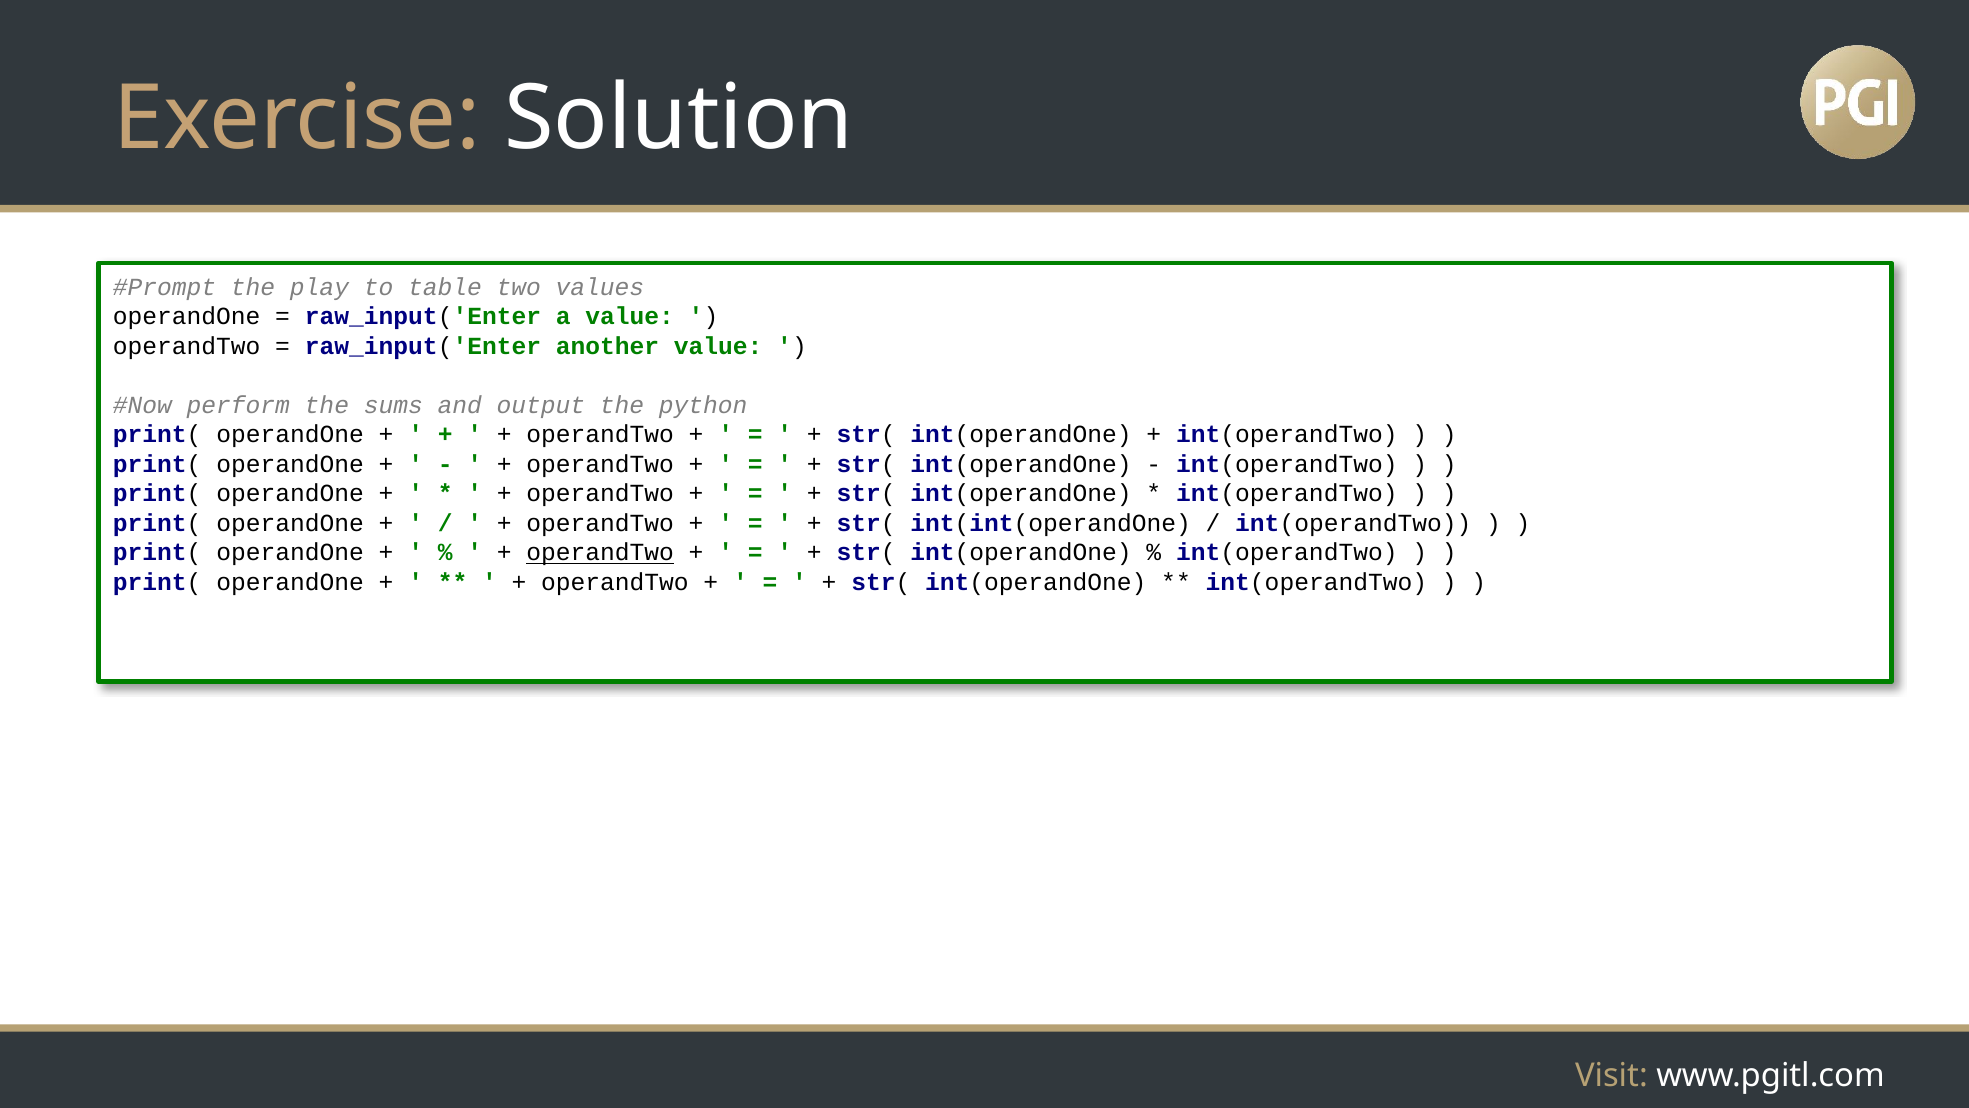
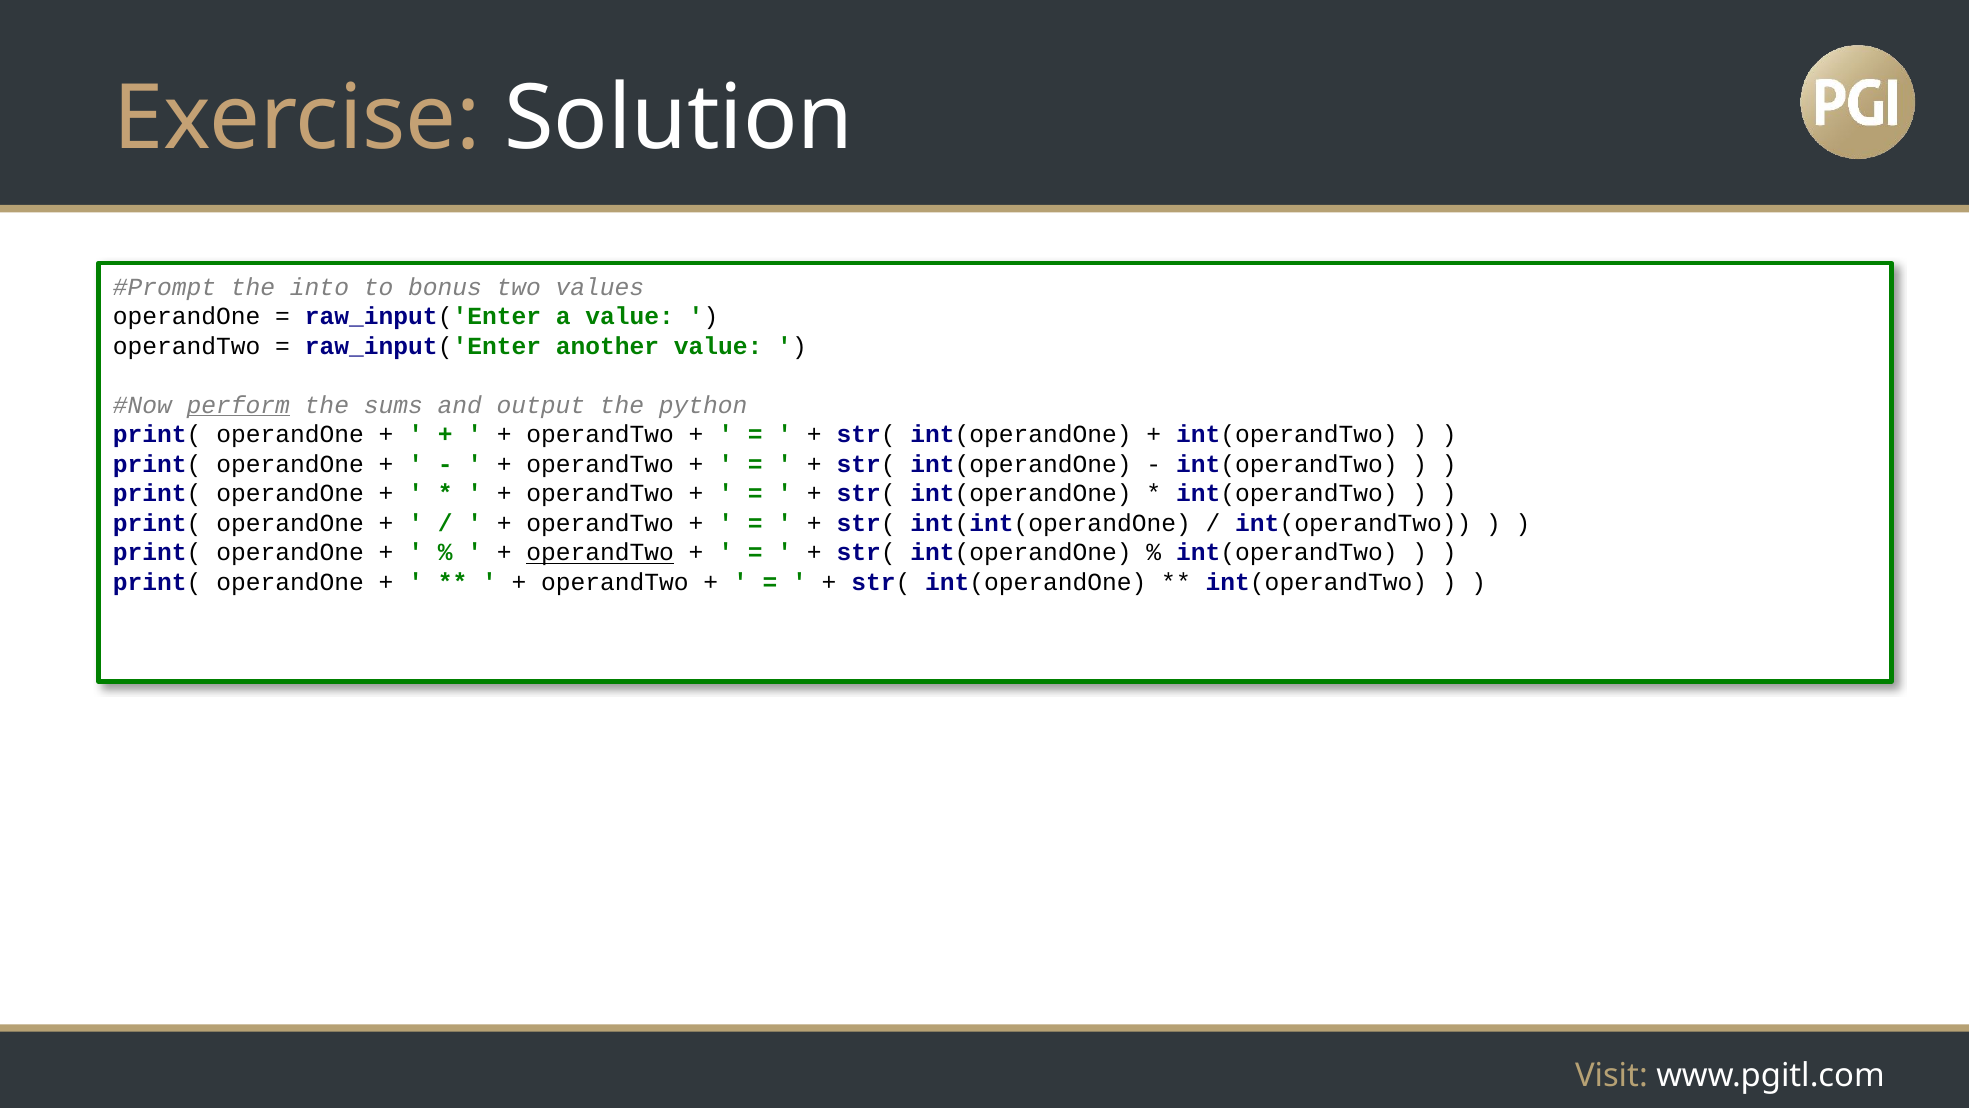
play: play -> into (319, 287)
table: table -> bonus (445, 287)
perform underline: none -> present (238, 405)
